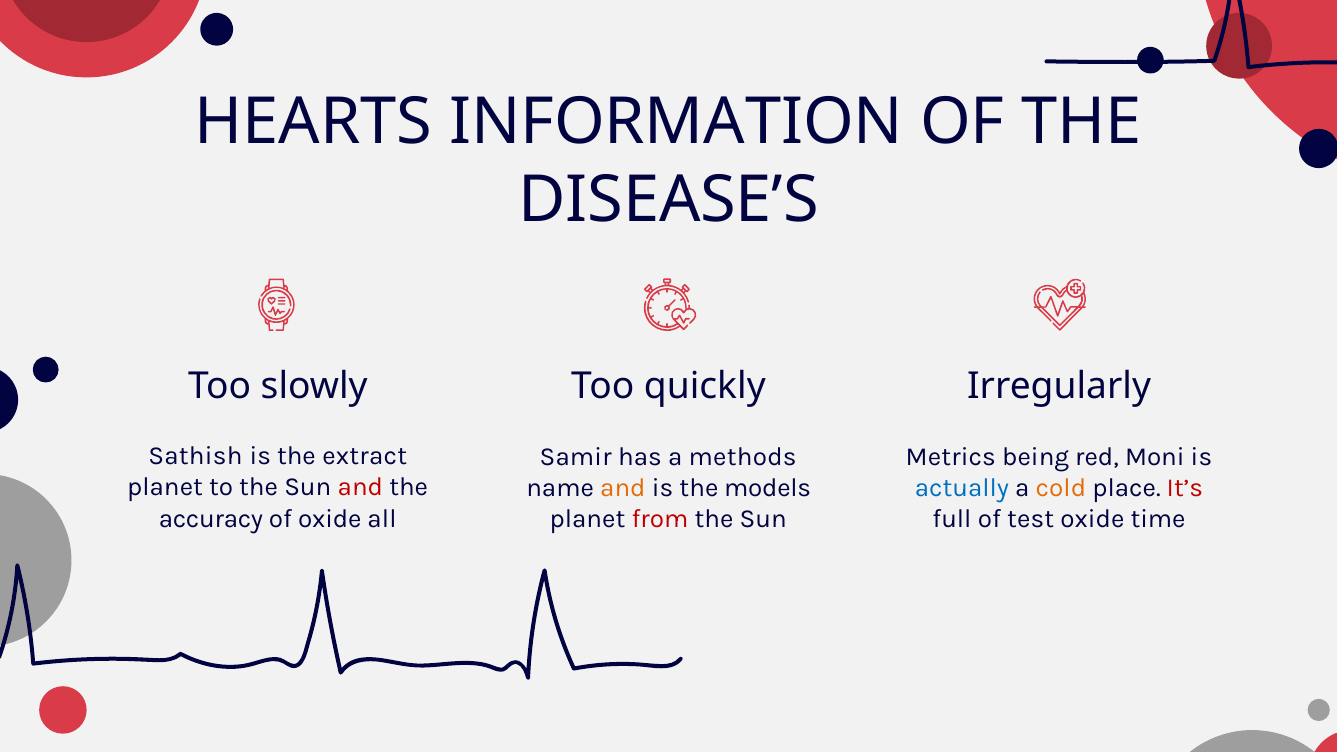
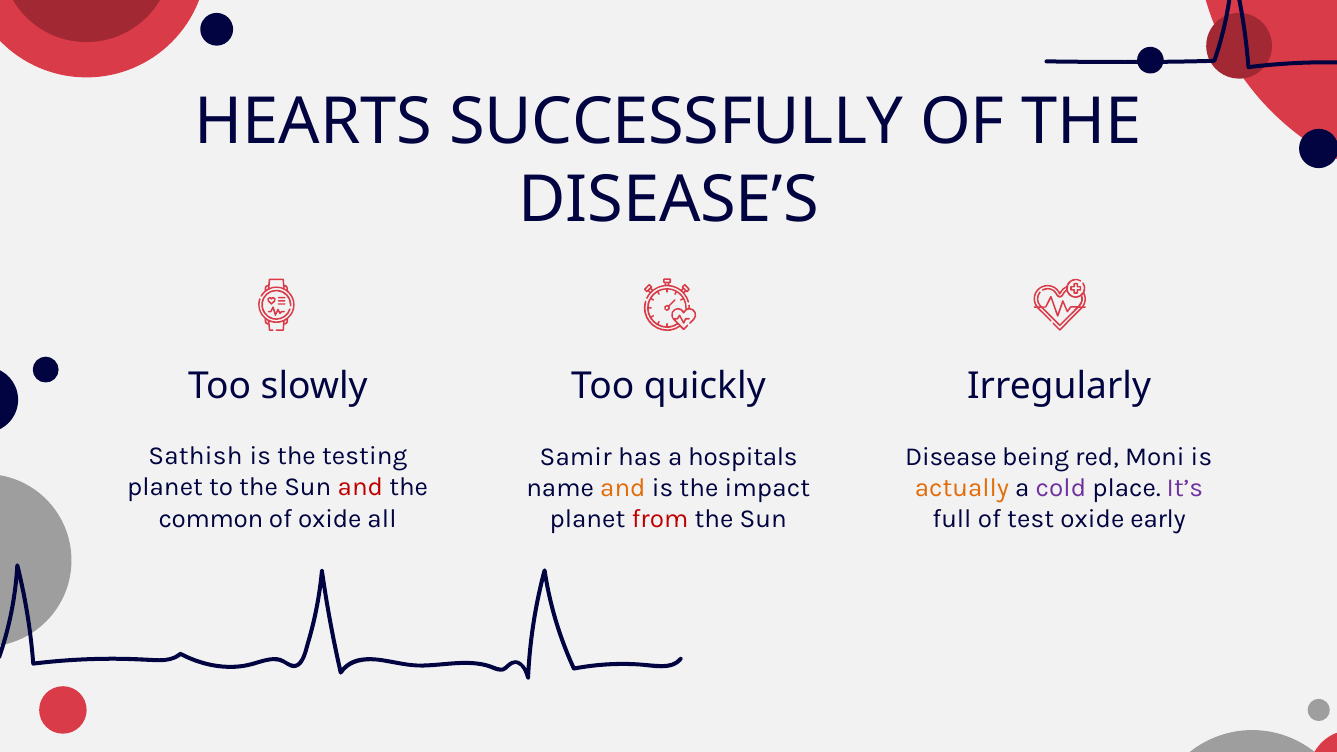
INFORMATION: INFORMATION -> SUCCESSFULLY (676, 122)
extract: extract -> testing (365, 456)
methods: methods -> hospitals (743, 457)
Metrics: Metrics -> Disease (951, 457)
models: models -> impact (767, 488)
actually colour: blue -> orange (962, 488)
cold colour: orange -> purple (1061, 488)
It’s colour: red -> purple (1185, 488)
accuracy: accuracy -> common (211, 519)
time: time -> early (1158, 519)
